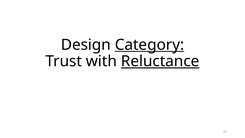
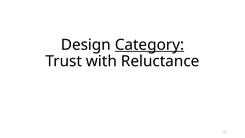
Reluctance underline: present -> none (160, 61)
